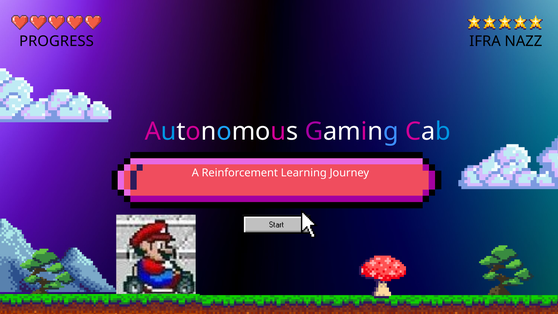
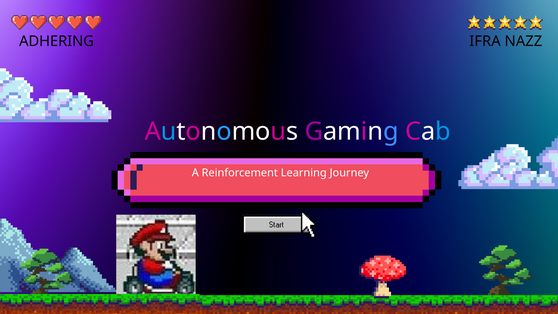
PROGRESS: PROGRESS -> ADHERING (57, 41)
